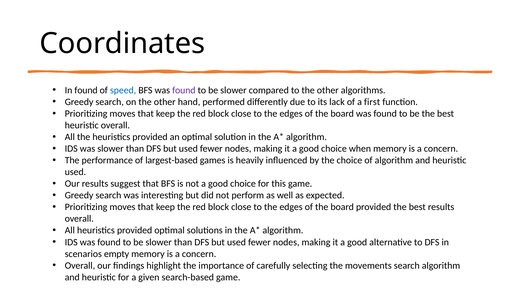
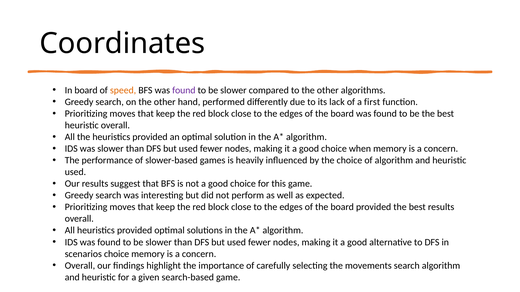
In found: found -> board (86, 90)
speed colour: blue -> orange (123, 90)
largest-based: largest-based -> slower-based (172, 161)
scenarios empty: empty -> choice (117, 254)
